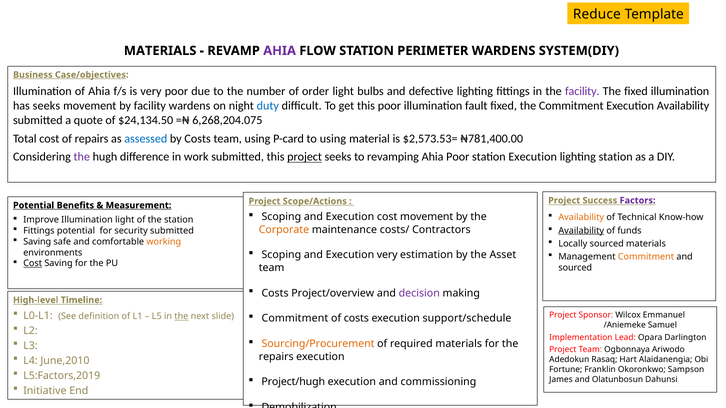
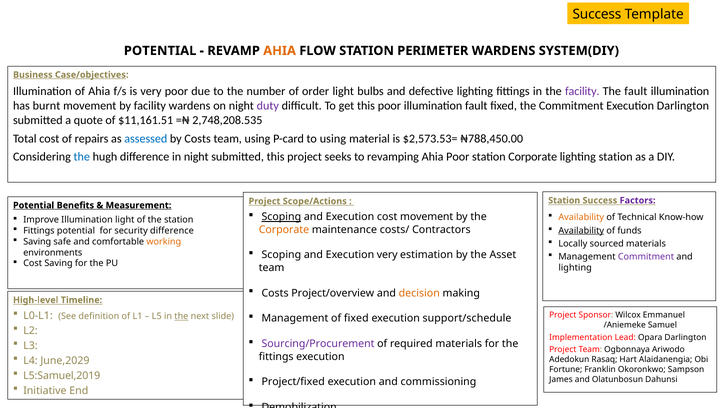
Reduce: Reduce -> Success (597, 14)
MATERIALS: MATERIALS -> POTENTIAL (160, 51)
AHIA colour: purple -> orange (280, 51)
The fixed: fixed -> fault (636, 92)
has seeks: seeks -> burnt (46, 106)
duty colour: blue -> purple (268, 106)
Execution Availability: Availability -> Darlington (683, 106)
$24,134.50: $24,134.50 -> $11,161.51 (146, 121)
6,268,204.075: 6,268,204.075 -> 2,748,208.535 (227, 121)
₦781,400.00: ₦781,400.00 -> ₦788,450.00 (492, 139)
the colour: purple -> blue (82, 157)
in work: work -> night (196, 157)
project underline: present -> none (305, 157)
station Execution: Execution -> Corporate (533, 157)
Project: Project -> Station (564, 201)
Scoping underline: none -> present (281, 217)
security submitted: submitted -> difference (172, 231)
Commitment colour: orange -> purple (646, 257)
Cost underline: present -> none (33, 264)
sourced: sourced -> lighting (575, 268)
decision colour: purple -> orange (419, 293)
Commitment: Commitment -> Management (295, 319)
of costs: costs -> fixed (356, 319)
Sourcing/Procurement colour: orange -> purple (318, 344)
repairs: repairs -> fittings (276, 357)
June,2010: June,2010 -> June,2029 (65, 361)
L5:Factors,2019: L5:Factors,2019 -> L5:Samuel,2019 (62, 376)
Project/hugh: Project/hugh -> Project/fixed (293, 382)
